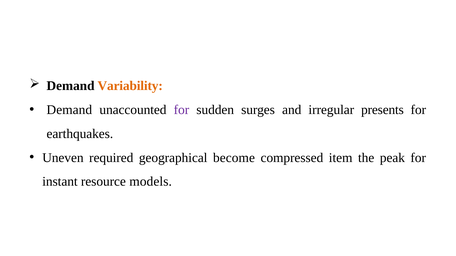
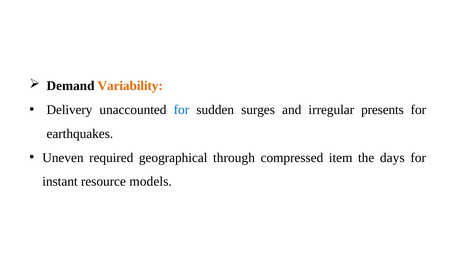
Demand: Demand -> Delivery (69, 110)
for colour: purple -> blue (181, 110)
become: become -> through (234, 158)
peak: peak -> days (392, 158)
